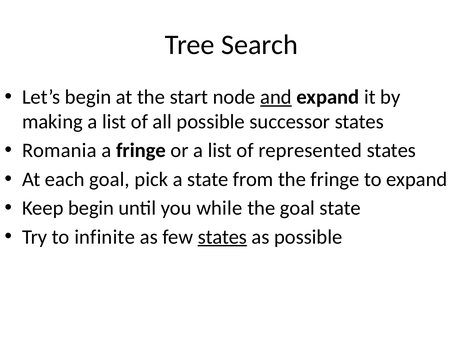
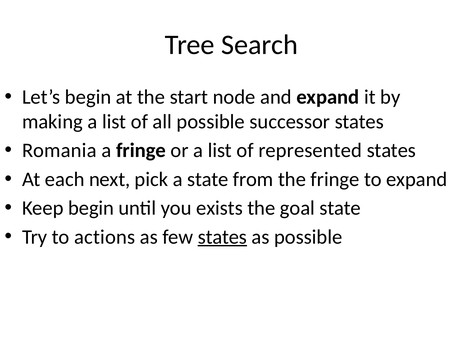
and underline: present -> none (276, 97)
each goal: goal -> next (110, 179)
while: while -> exists (220, 208)
infinite: infinite -> actions (105, 237)
